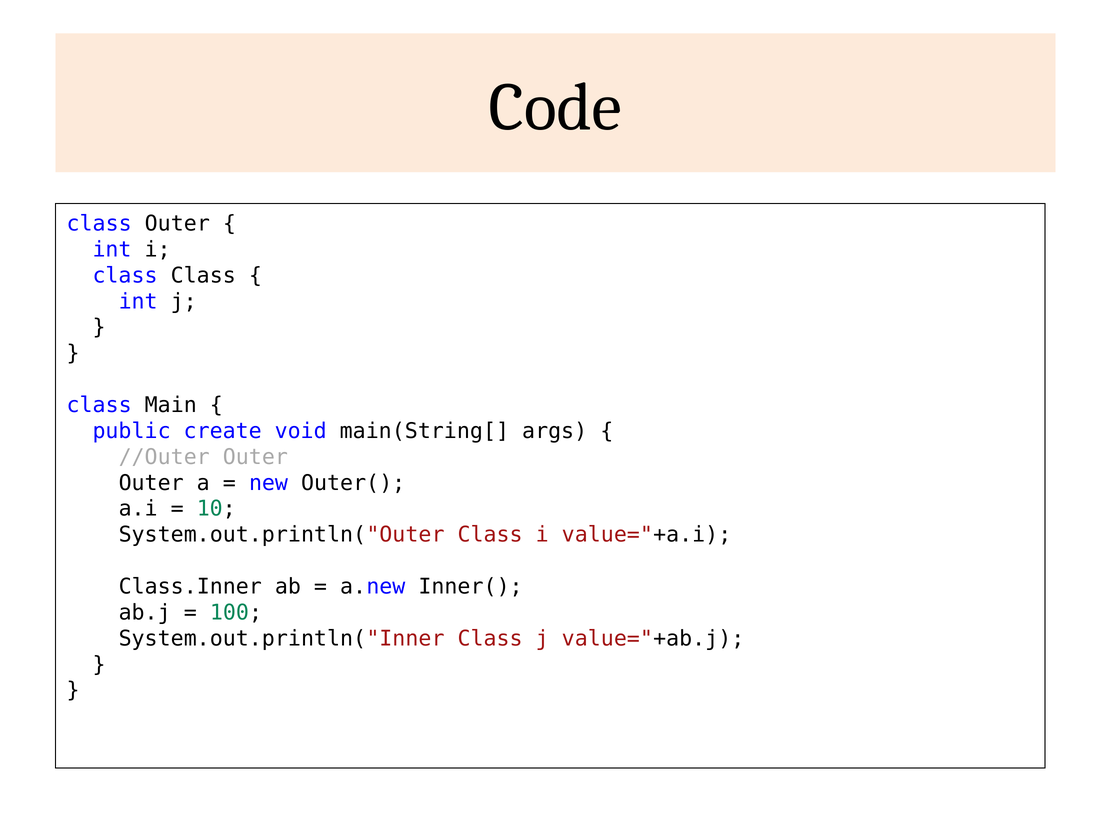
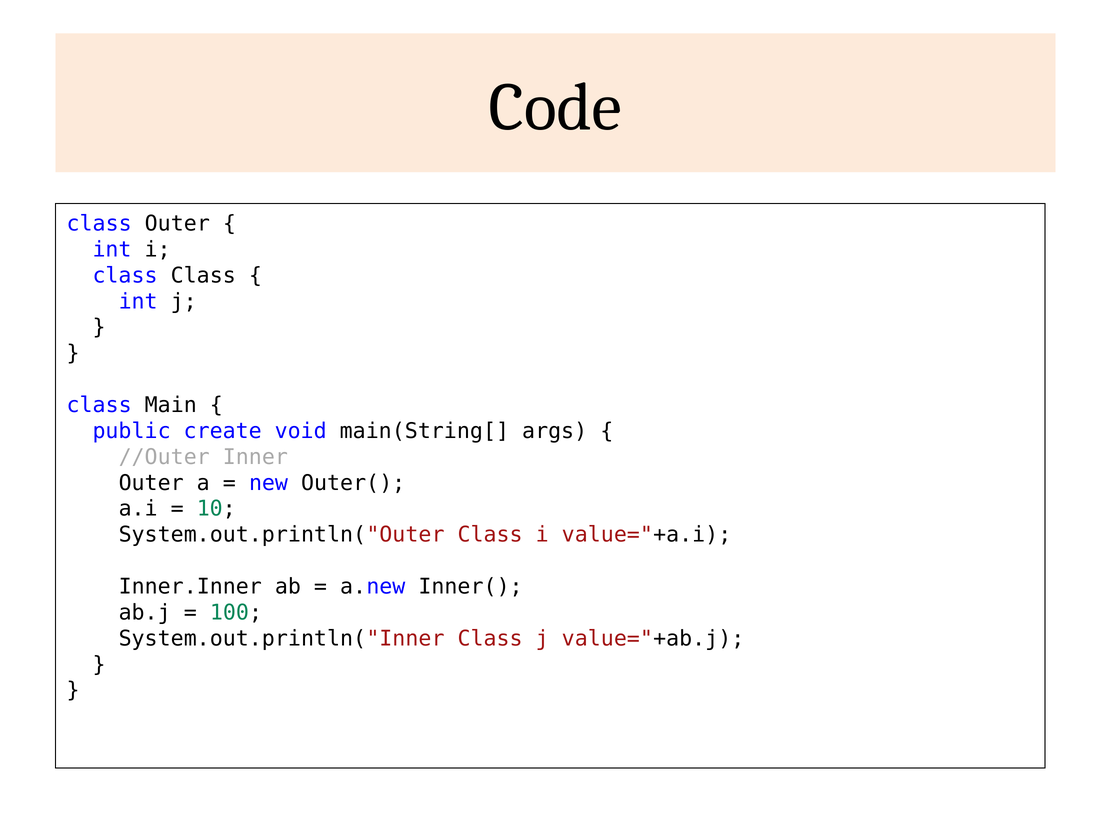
//Outer Outer: Outer -> Inner (255, 457)
Class.Inner: Class.Inner -> Inner.Inner (190, 587)
